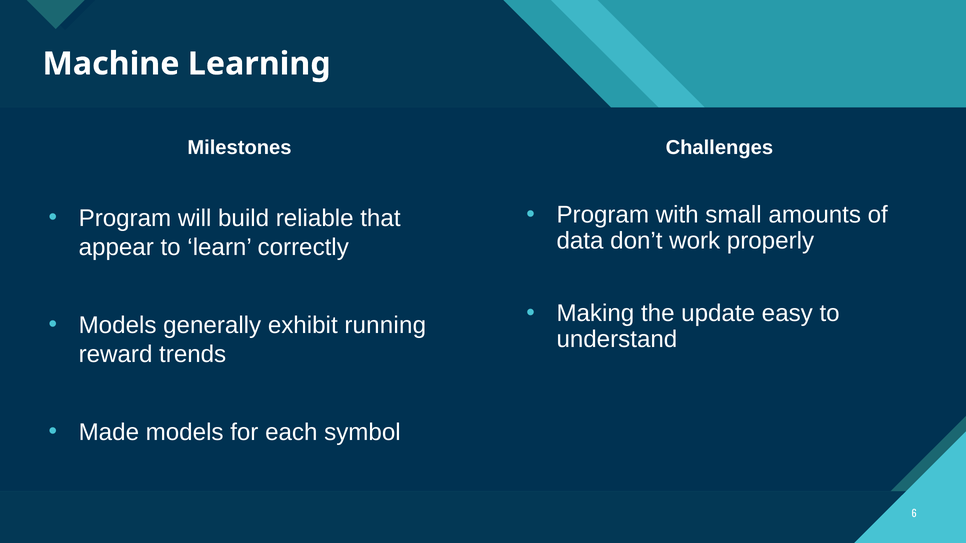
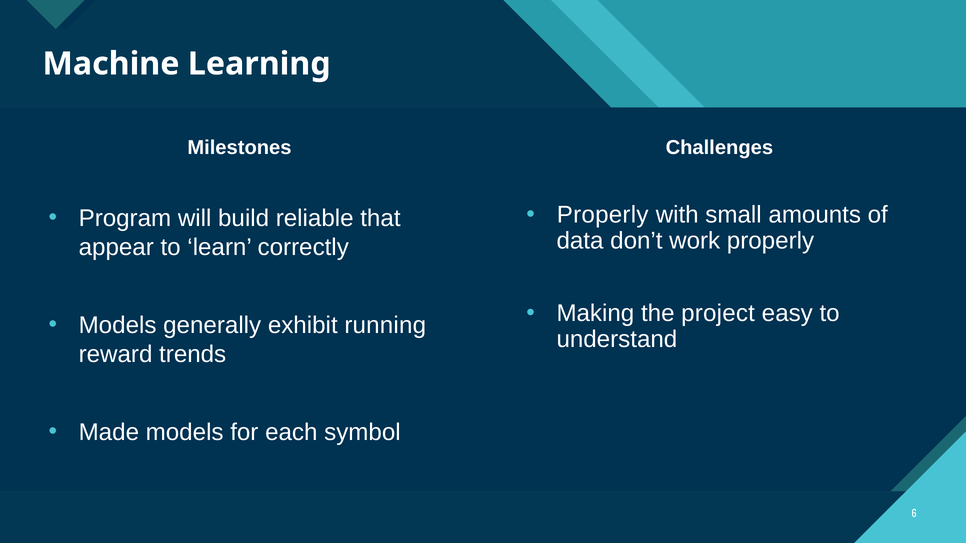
Program: Program -> Properly (603, 215)
update: update -> project (718, 313)
